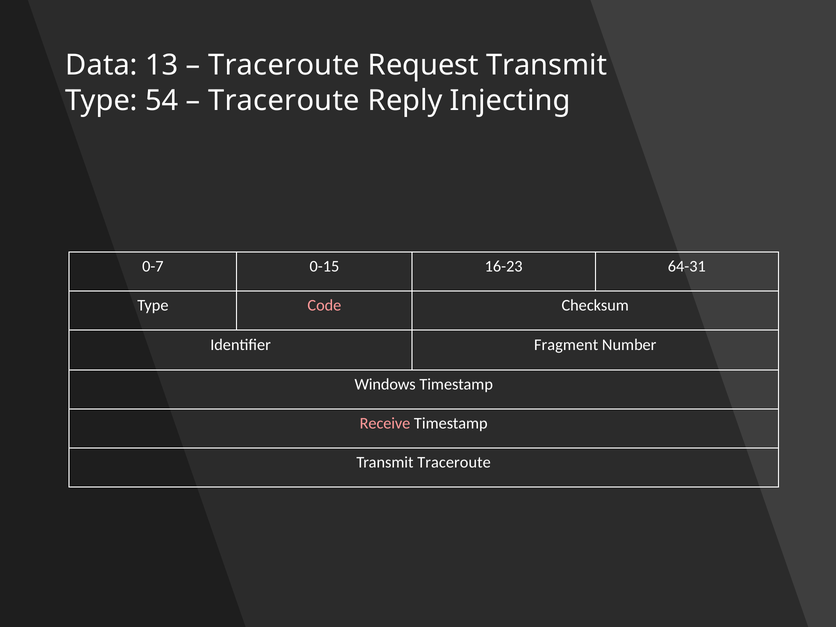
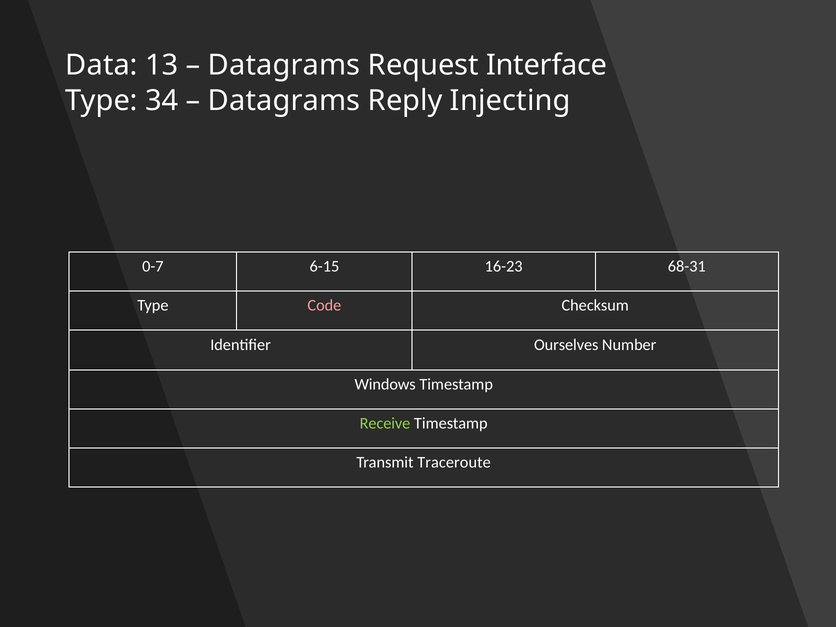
Traceroute: Traceroute -> Datagrams (284, 65)
Request Transmit: Transmit -> Interface (547, 65)
54: 54 -> 34 (162, 101)
Traceroute: Traceroute -> Datagrams (284, 101)
0-15: 0-15 -> 6-15 (324, 266)
64-31: 64-31 -> 68-31 (687, 266)
Fragment: Fragment -> Ourselves (566, 345)
Receive colour: pink -> light green (385, 423)
